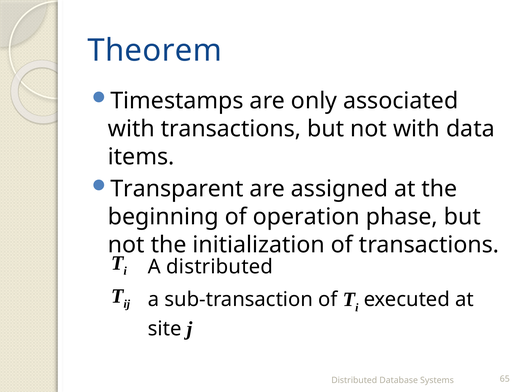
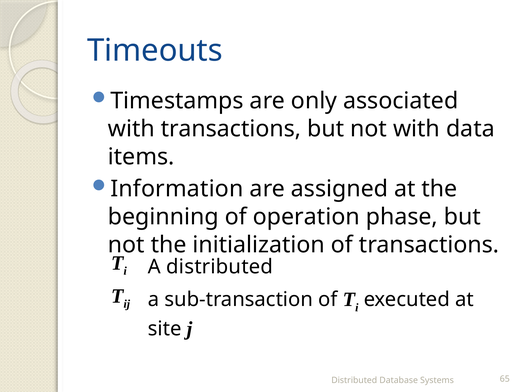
Theorem: Theorem -> Timeouts (155, 50)
Transparent: Transparent -> Information (177, 189)
